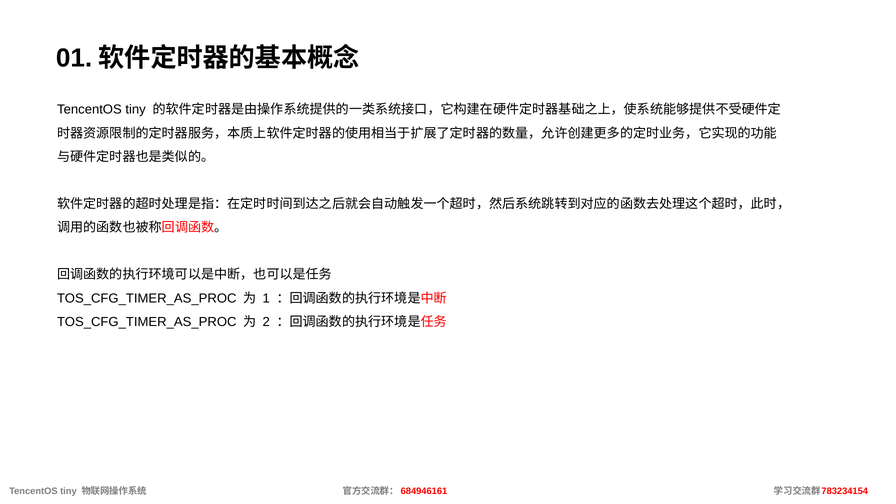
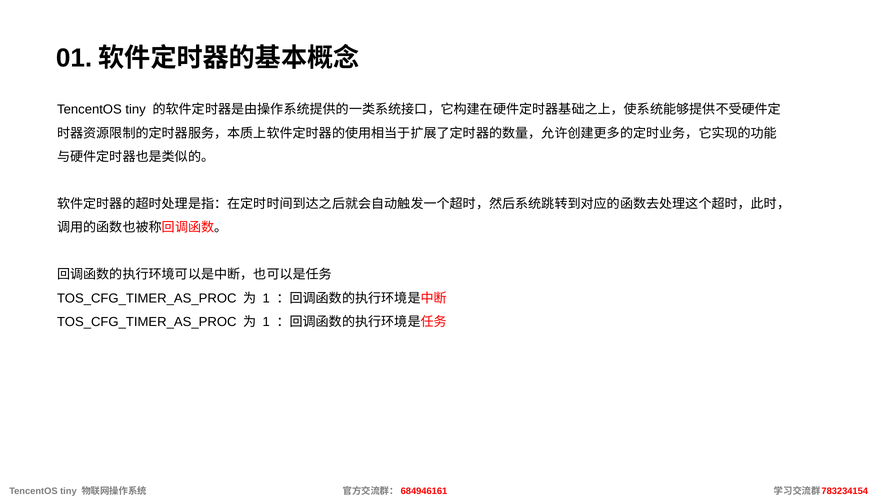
2: 2 -> 1 (266, 322)
